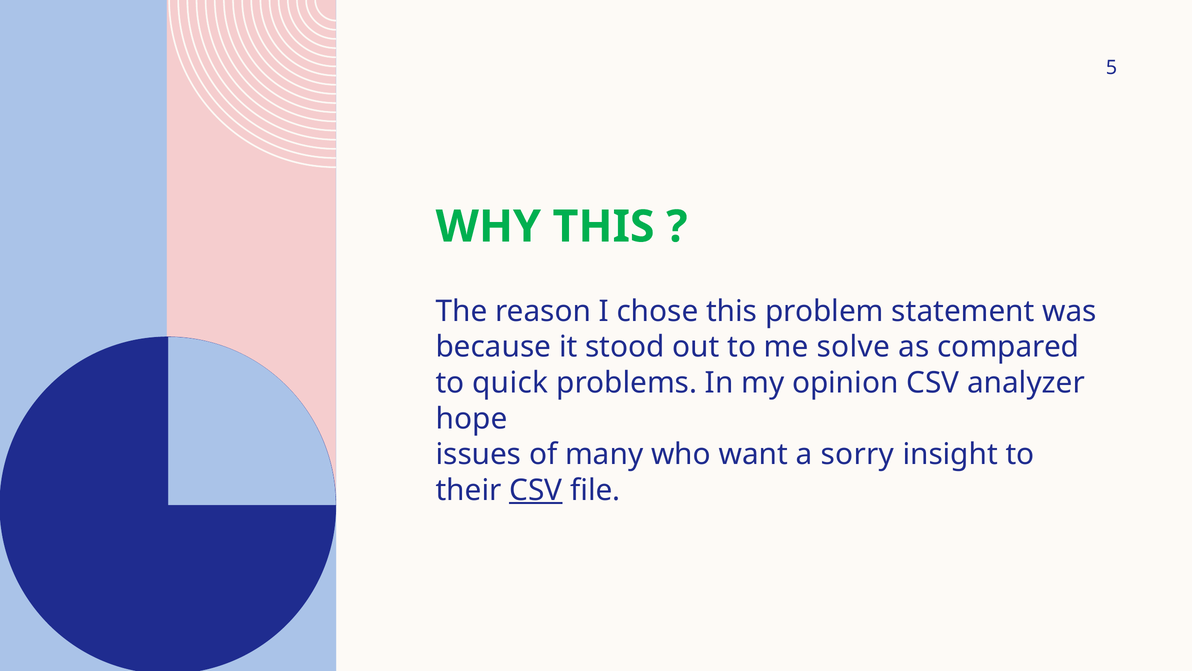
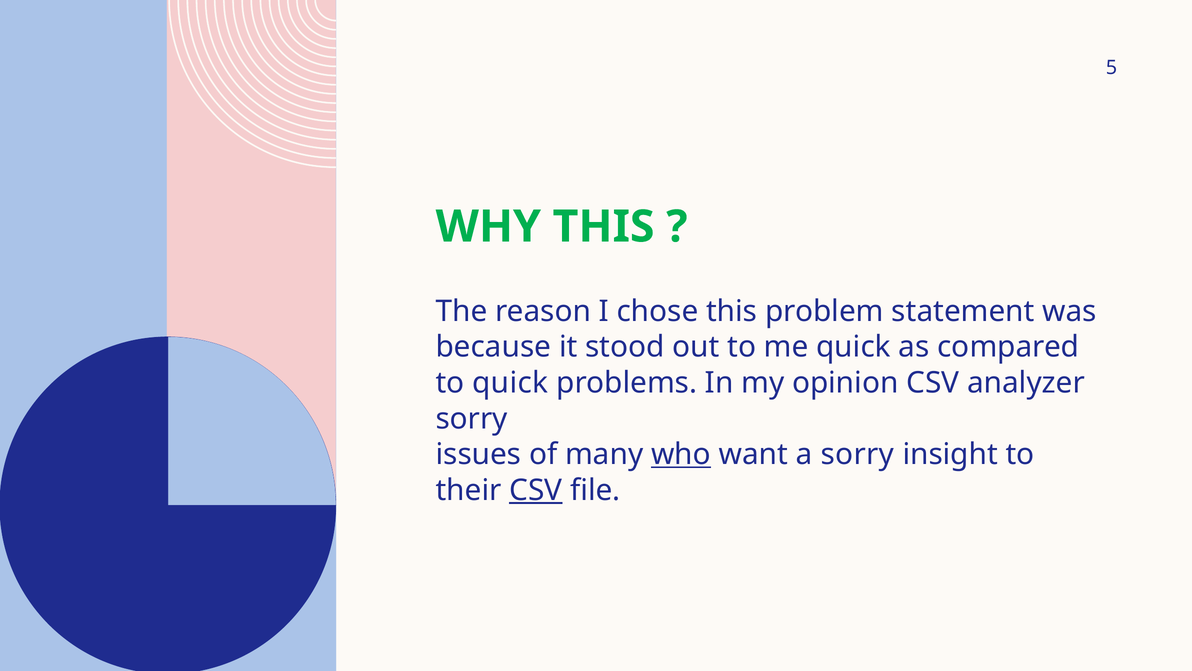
me solve: solve -> quick (853, 347)
hope: hope -> sorry (472, 418)
who underline: none -> present (681, 454)
